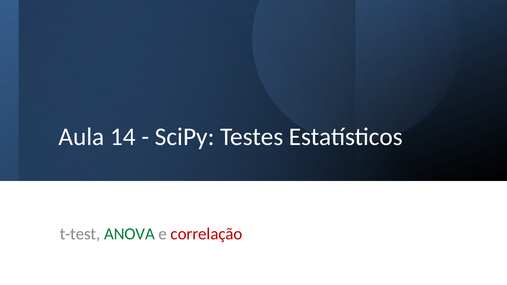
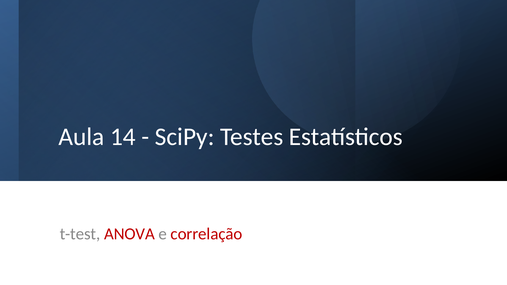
ANOVA colour: green -> red (130, 234)
